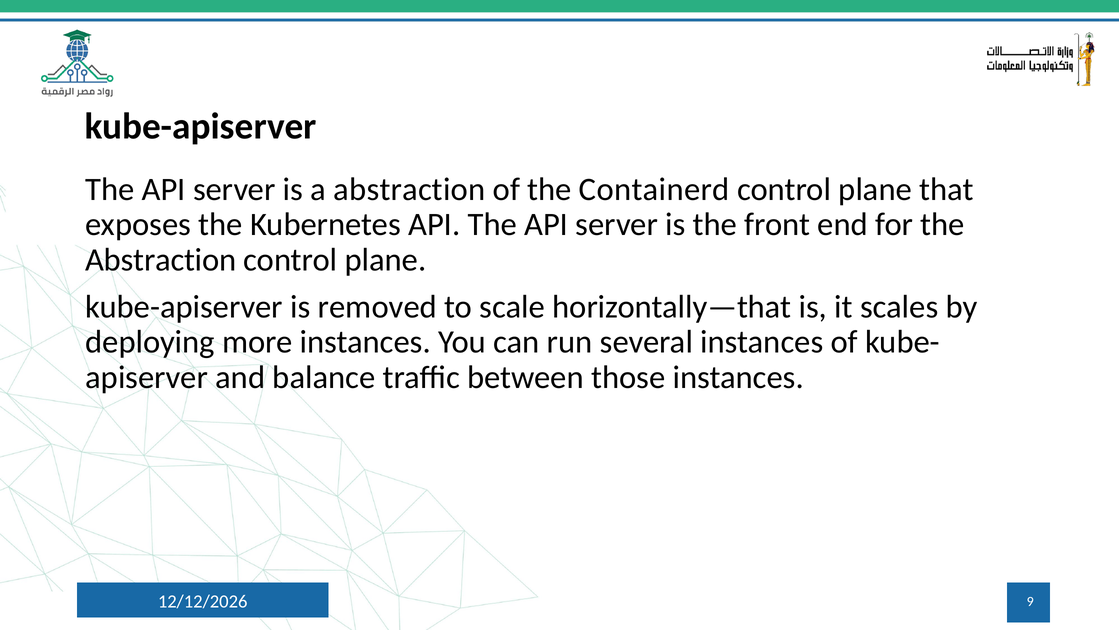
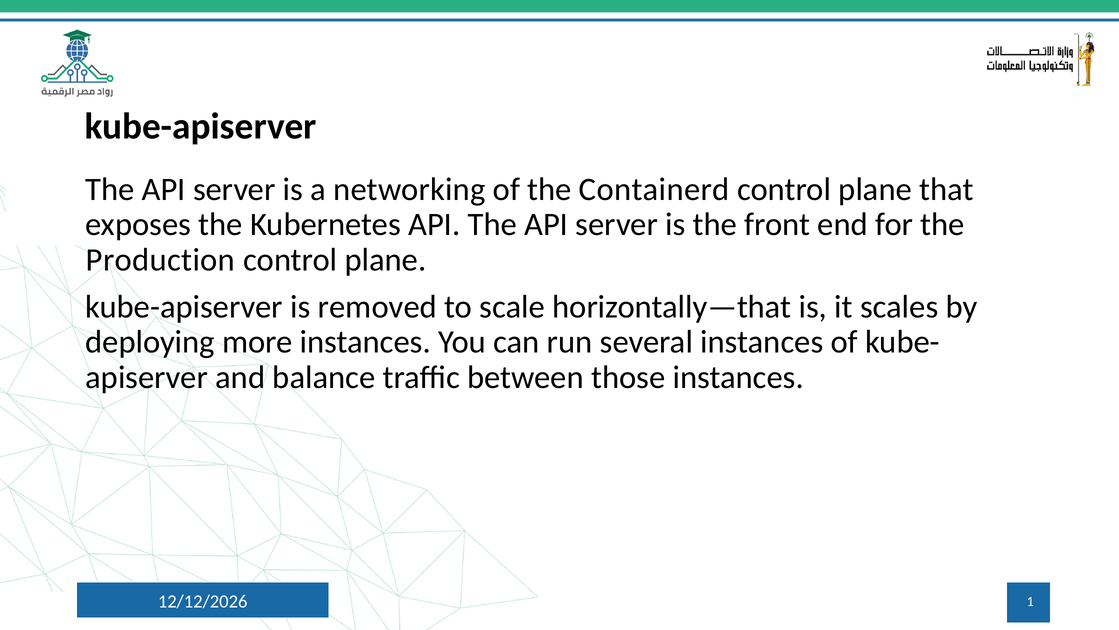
a abstraction: abstraction -> networking (409, 189)
Abstraction: Abstraction -> Production (161, 260)
9: 9 -> 1 (1030, 601)
